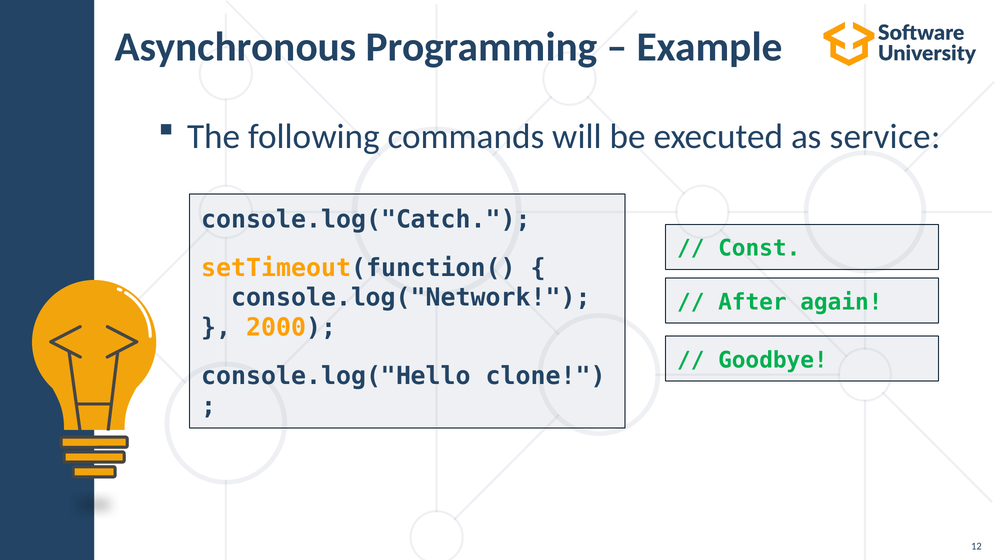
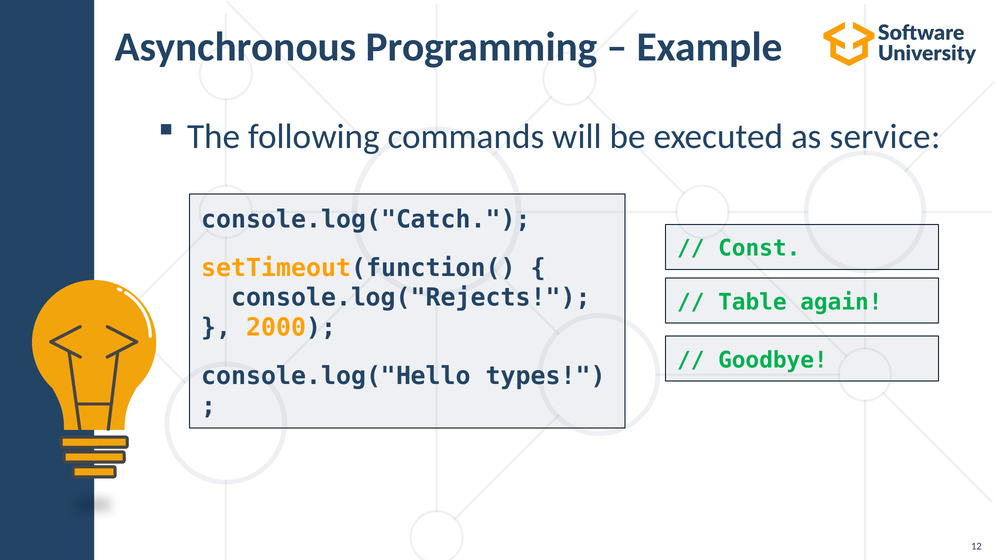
console.log("Network: console.log("Network -> console.log("Rejects (411, 298)
After: After -> Table (752, 302)
clone: clone -> types (546, 376)
